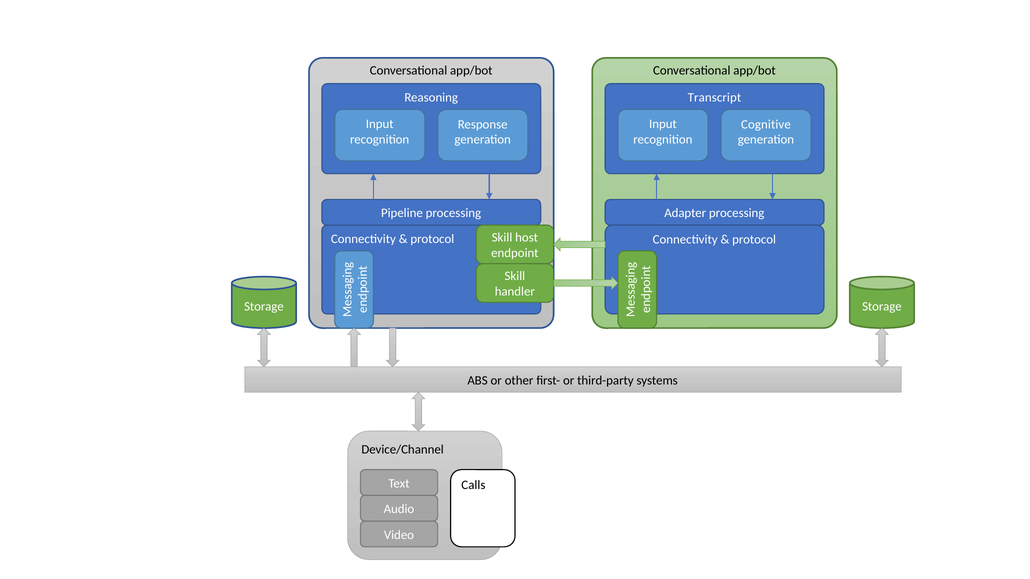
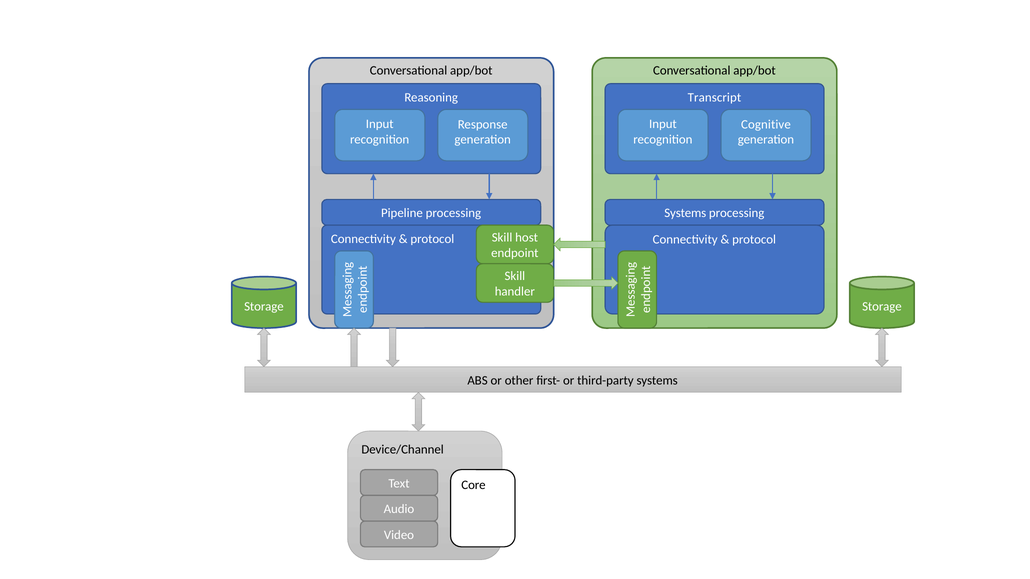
Adapter: Adapter -> Systems (685, 213)
Calls: Calls -> Core (473, 485)
